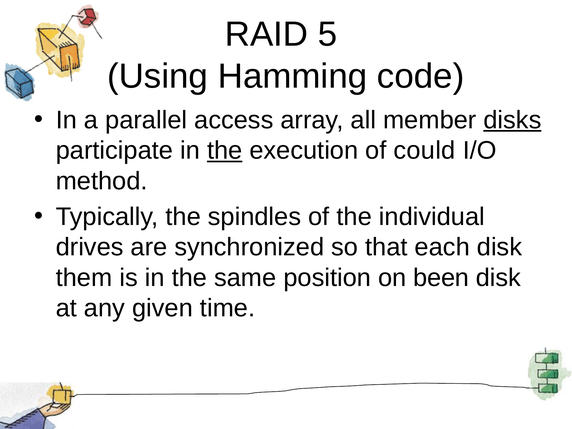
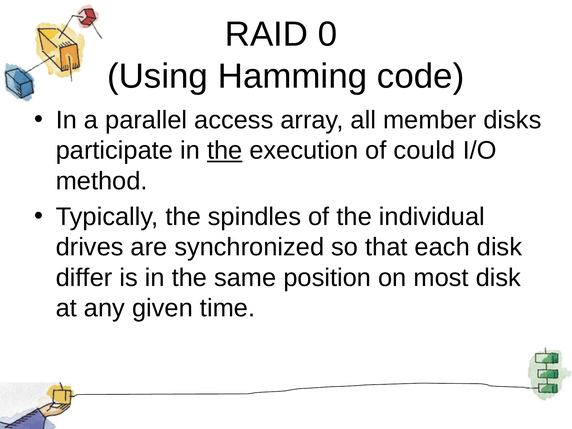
5: 5 -> 0 (328, 34)
disks underline: present -> none (512, 120)
them: them -> differ (84, 278)
been: been -> most (441, 278)
